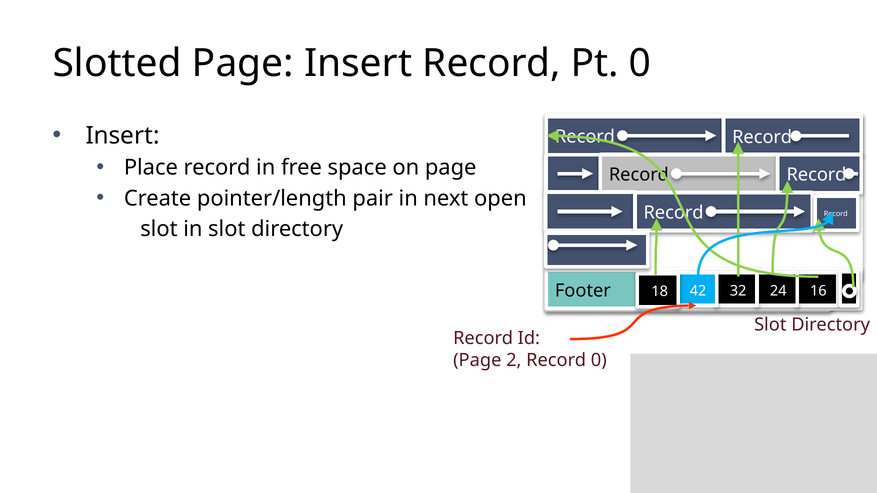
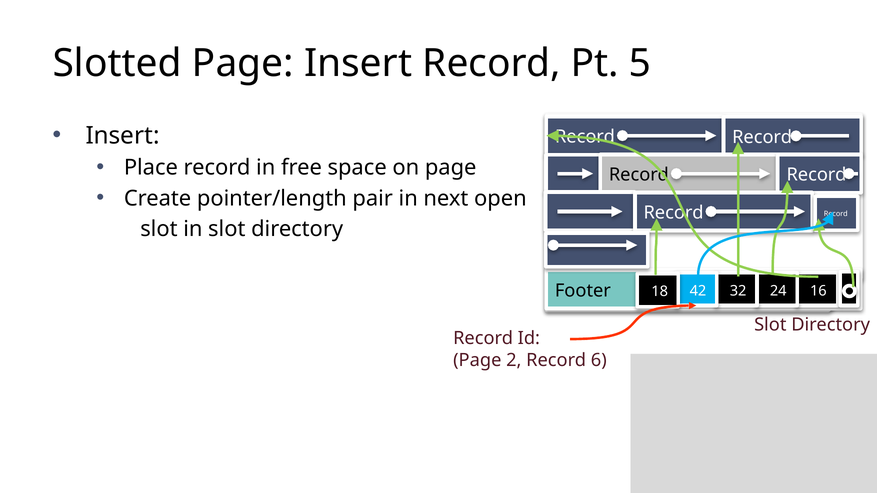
Pt 0: 0 -> 5 (640, 64)
Record 0: 0 -> 6 (599, 361)
